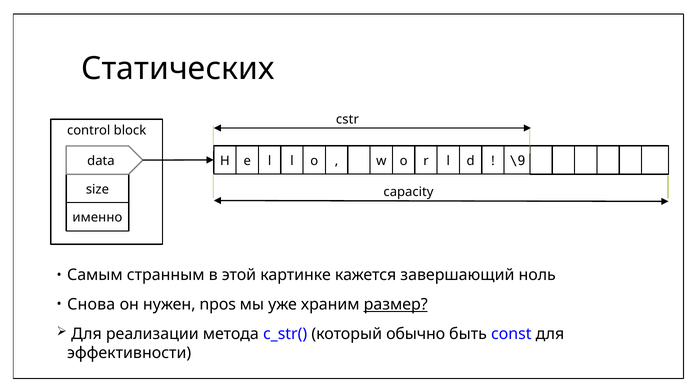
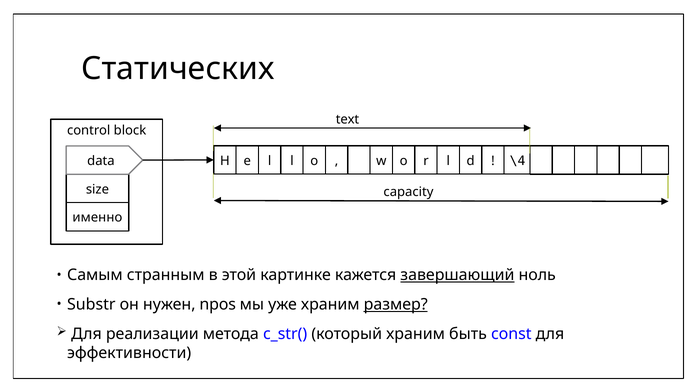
cstr: cstr -> text (348, 119)
\9: \9 -> \4 (518, 161)
завершающий underline: none -> present (457, 275)
Снова: Снова -> Substr (91, 305)
который обычно: обычно -> храним (416, 334)
